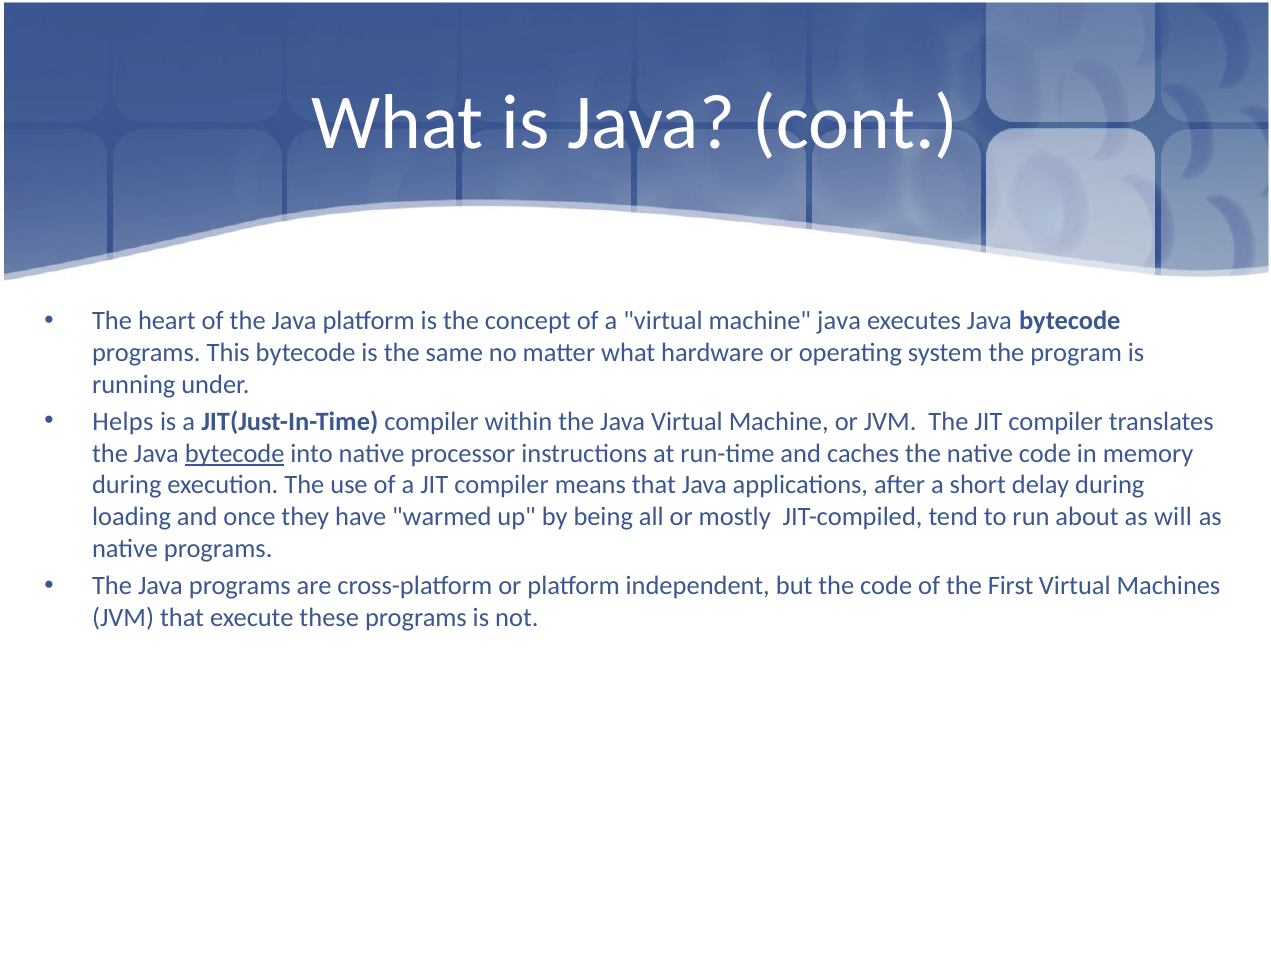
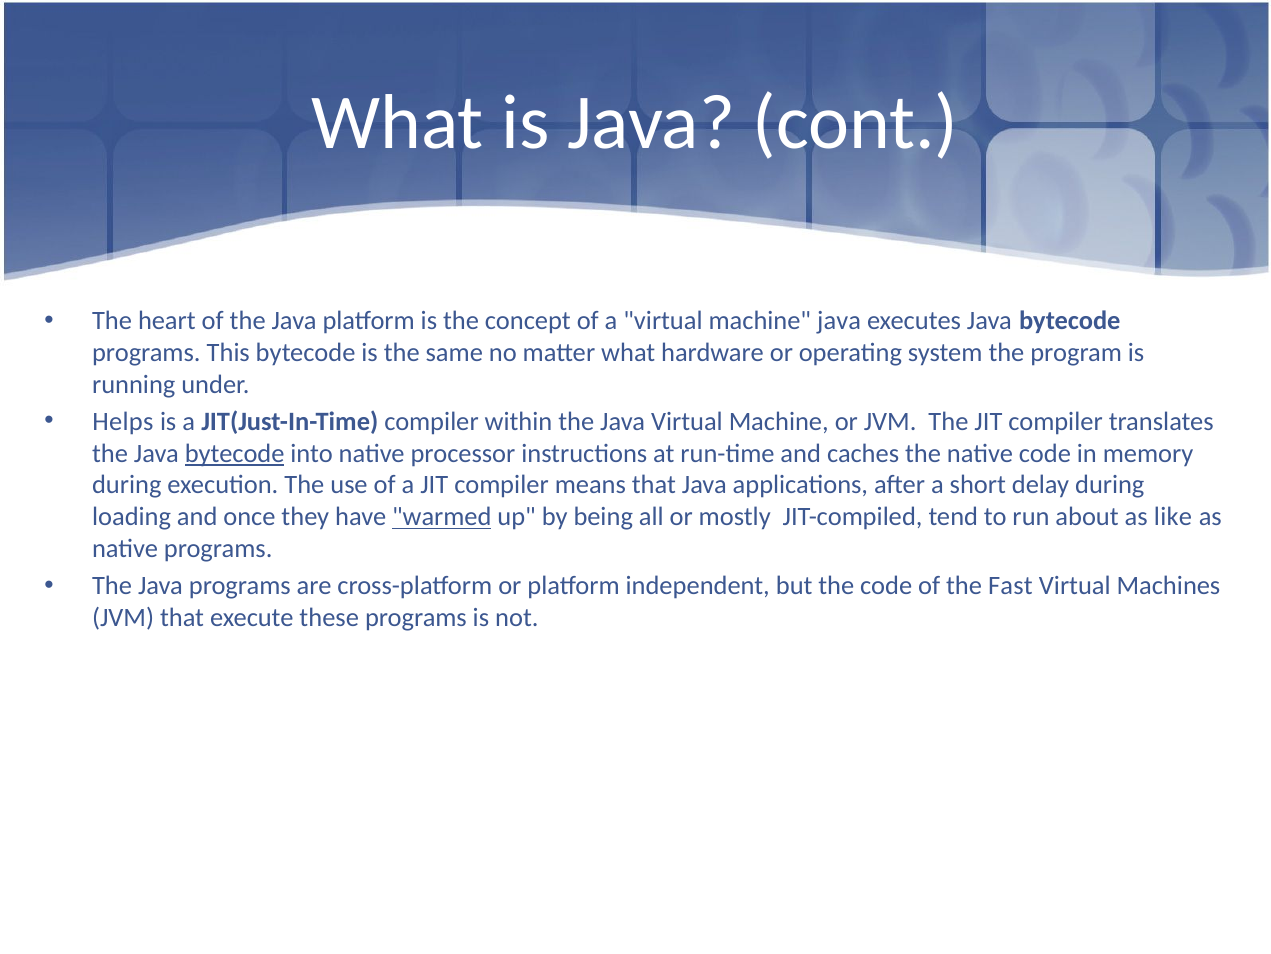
warmed underline: none -> present (442, 517)
will: will -> like (1173, 517)
First: First -> Fast (1010, 585)
